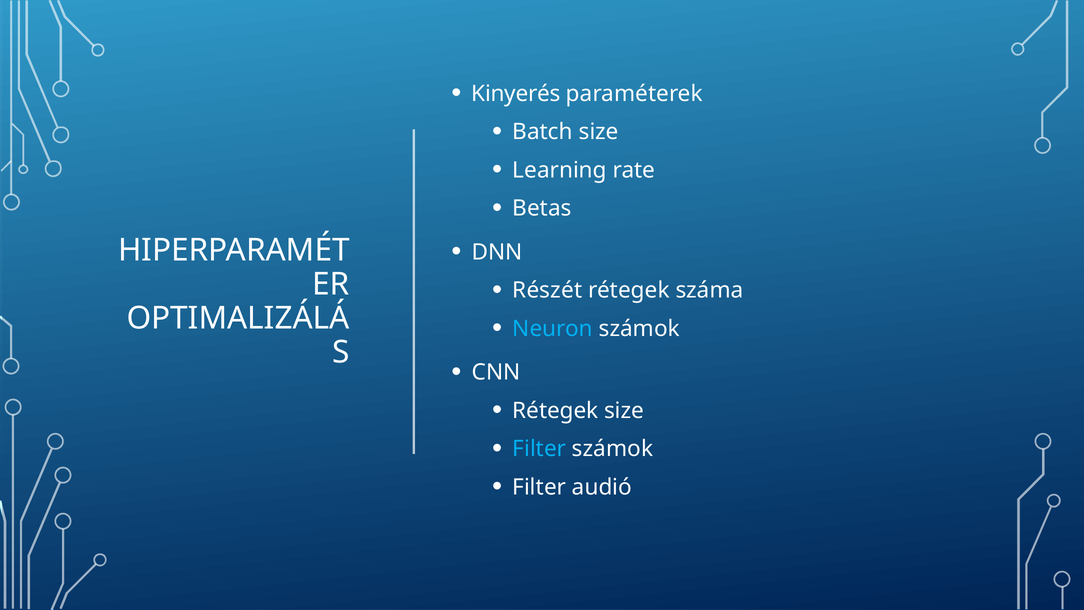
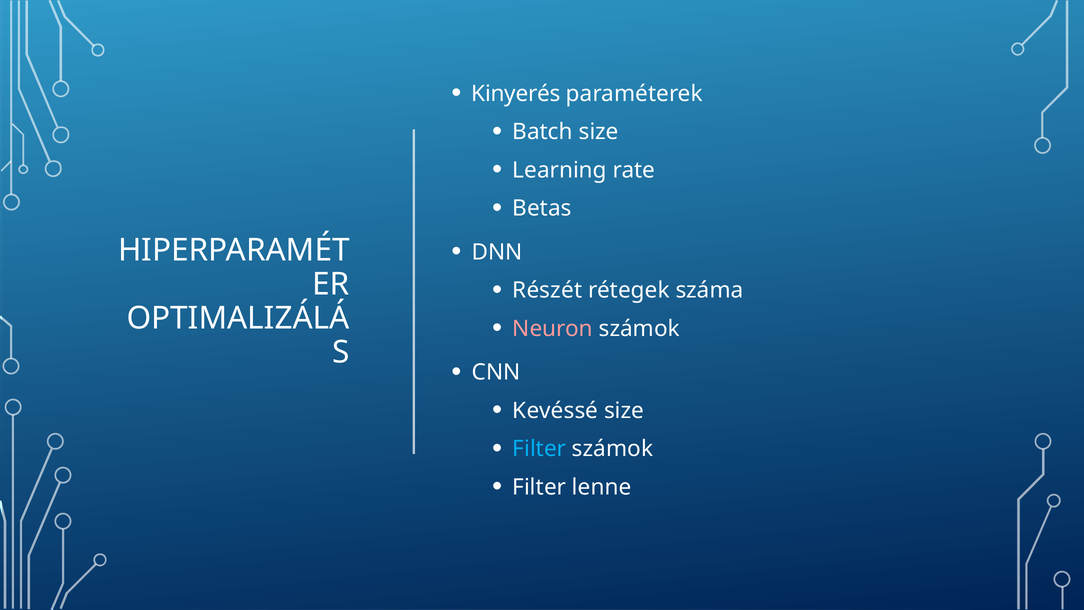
Neuron colour: light blue -> pink (553, 328)
Rétegek: Rétegek -> Kevéssé (555, 411)
audió: audió -> lenne (602, 487)
